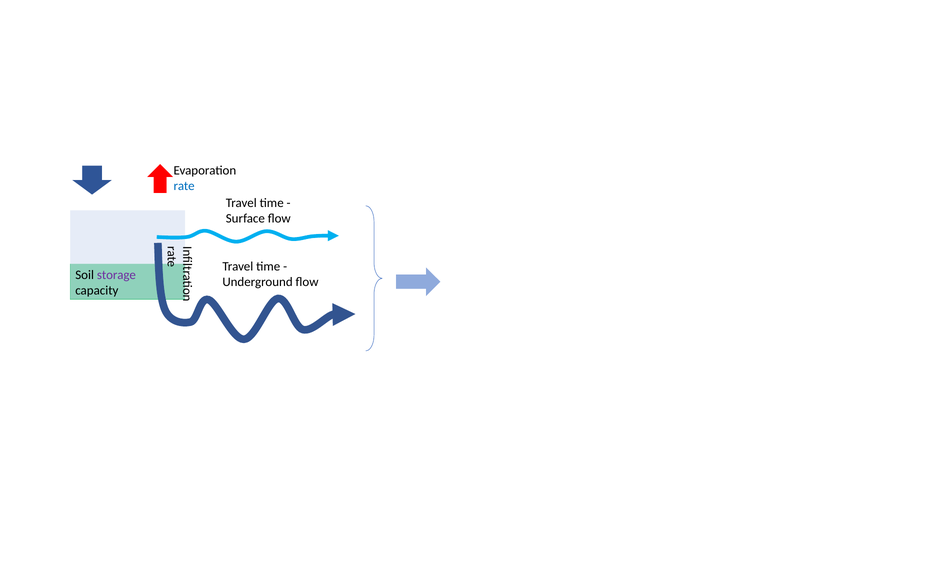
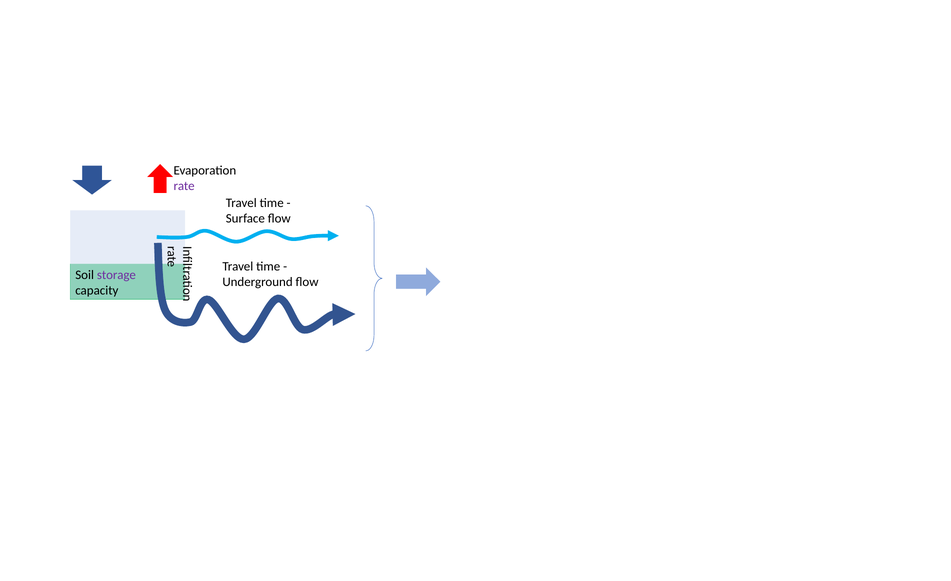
rate colour: blue -> purple (184, 186)
